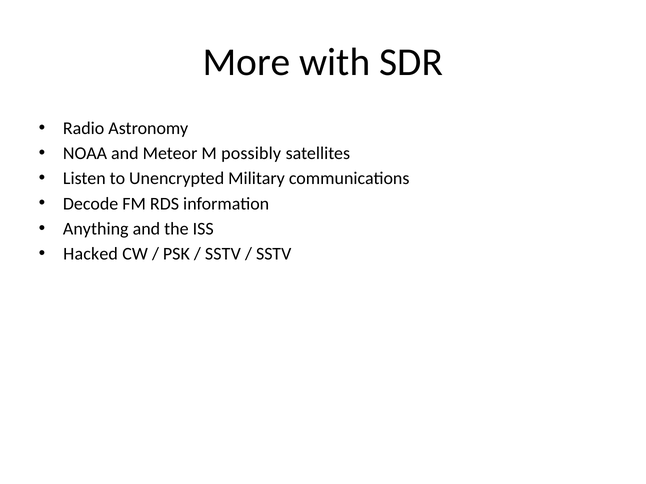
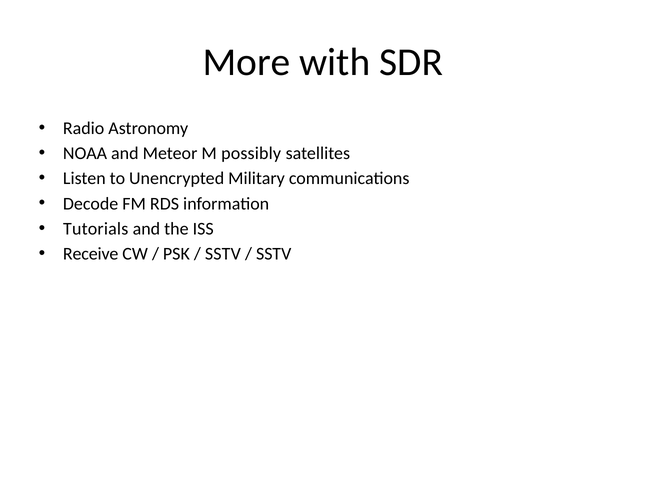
Anything: Anything -> Tutorials (96, 229)
Hacked: Hacked -> Receive (91, 254)
